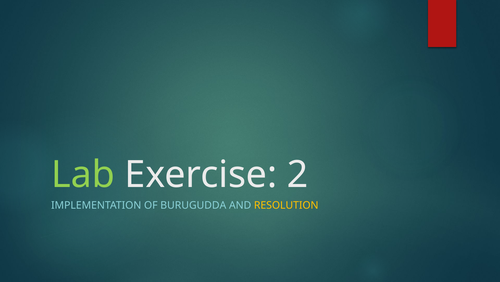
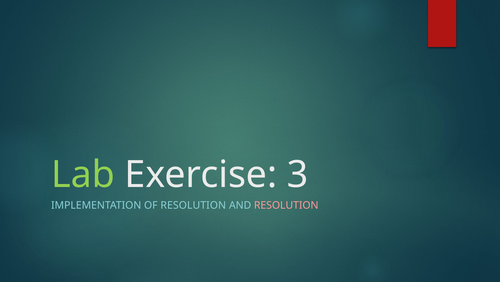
2: 2 -> 3 (298, 174)
OF BURUGUDDA: BURUGUDDA -> RESOLUTION (193, 205)
RESOLUTION colour: yellow -> pink (286, 205)
